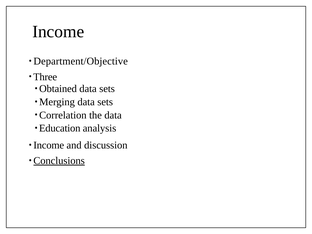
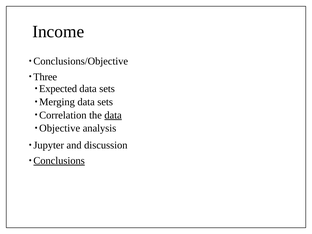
Department/Objective: Department/Objective -> Conclusions/Objective (81, 61)
Obtained: Obtained -> Expected (58, 89)
data underline: none -> present (113, 115)
Education: Education -> Objective (60, 128)
Income: Income -> Jupyter (49, 145)
